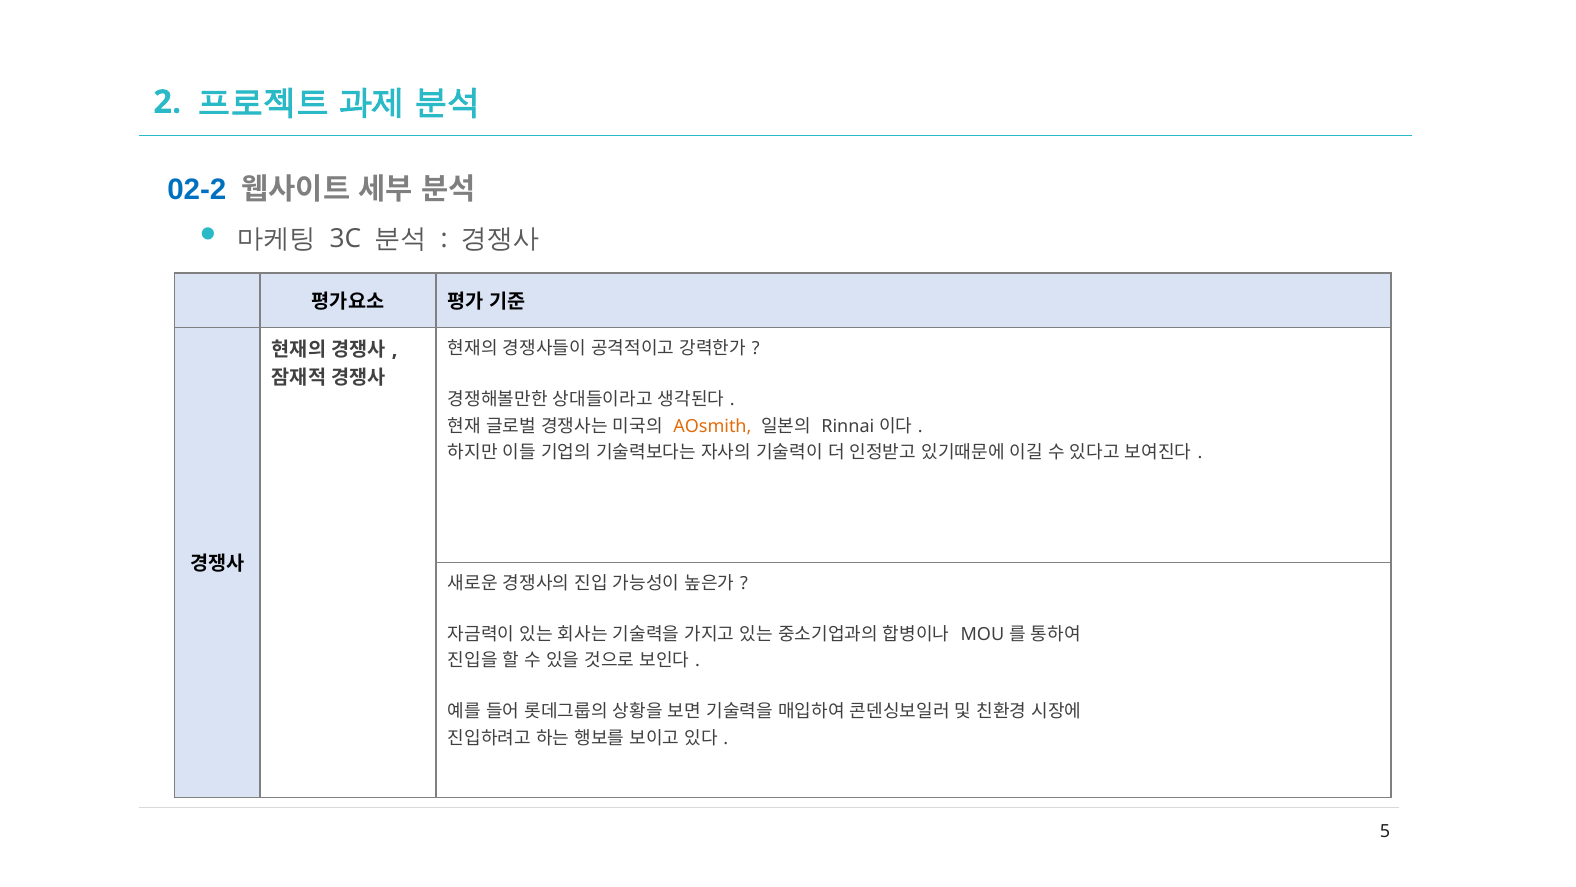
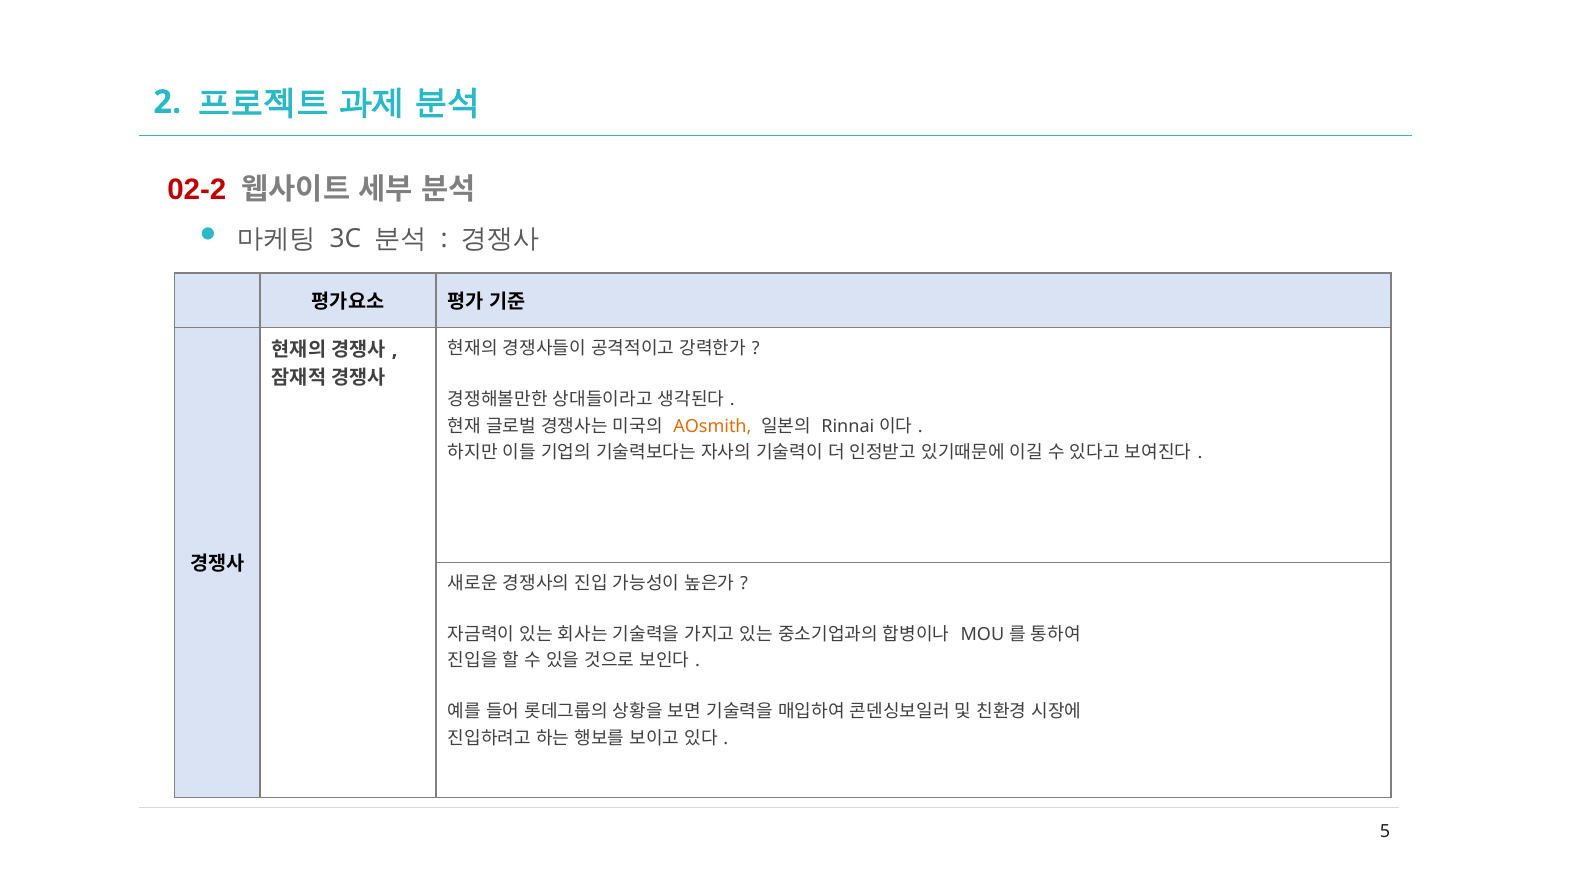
02-2 colour: blue -> red (197, 190)
